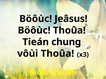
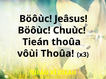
Böôùc Thoûa: Thoûa -> Chuùc (69, 31)
Tieán chung: chung -> thoûa (66, 42)
